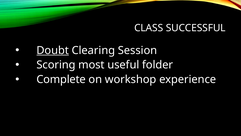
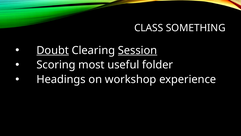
SUCCESSFUL: SUCCESSFUL -> SOMETHING (196, 28)
Session underline: none -> present (138, 50)
Complete: Complete -> Headings (61, 79)
